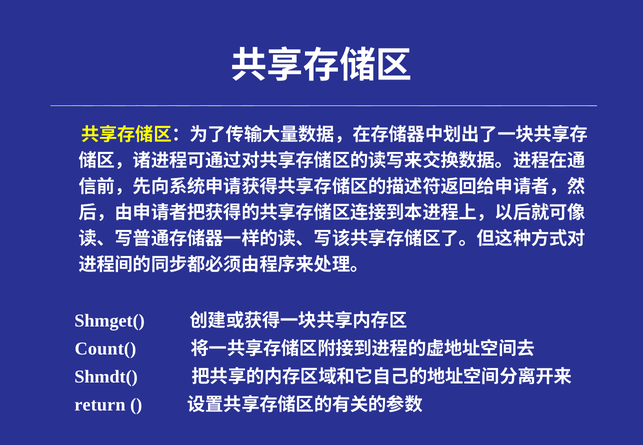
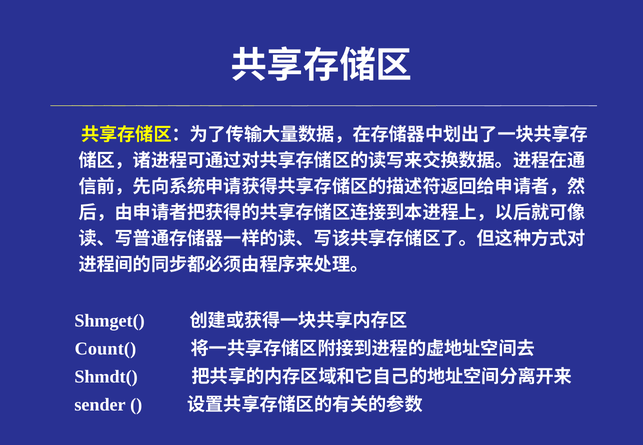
return: return -> sender (100, 405)
